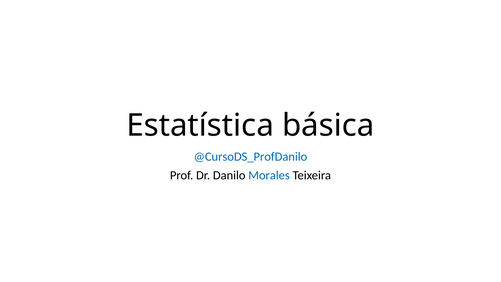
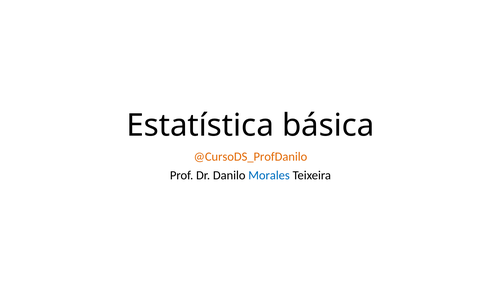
@CursoDS_ProfDanilo colour: blue -> orange (250, 157)
